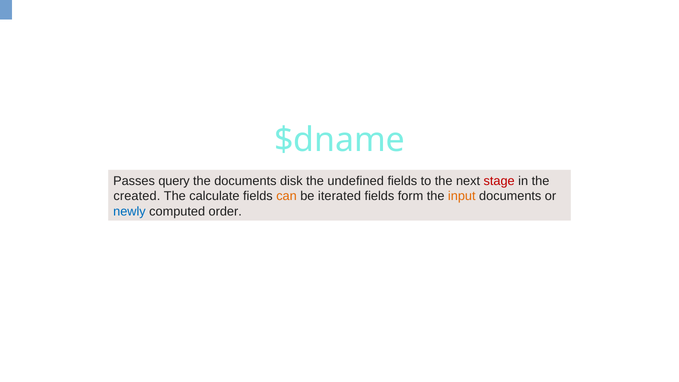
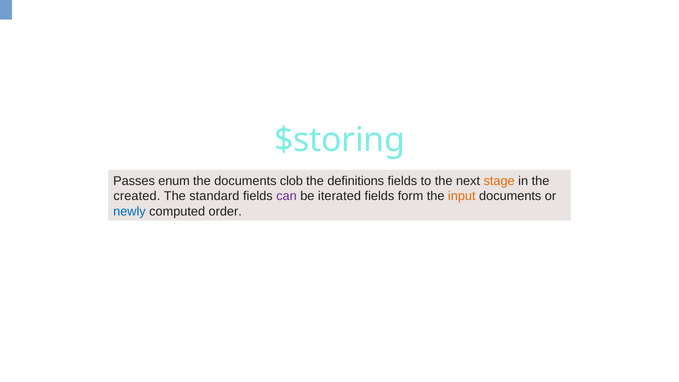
$dname: $dname -> $storing (340, 140)
query: query -> enum (174, 181)
disk: disk -> clob (291, 181)
undefined: undefined -> definitions (356, 181)
stage colour: red -> orange (499, 181)
calculate: calculate -> standard (214, 196)
can colour: orange -> purple (287, 196)
